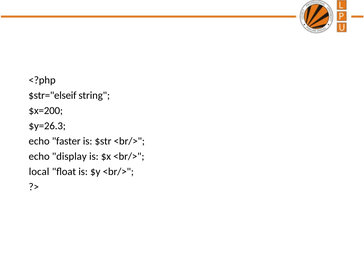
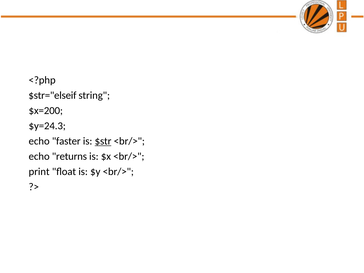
$y=26.3: $y=26.3 -> $y=24.3 (47, 126)
$str underline: none -> present (103, 141)
display: display -> returns (69, 156)
local: local -> print (39, 172)
